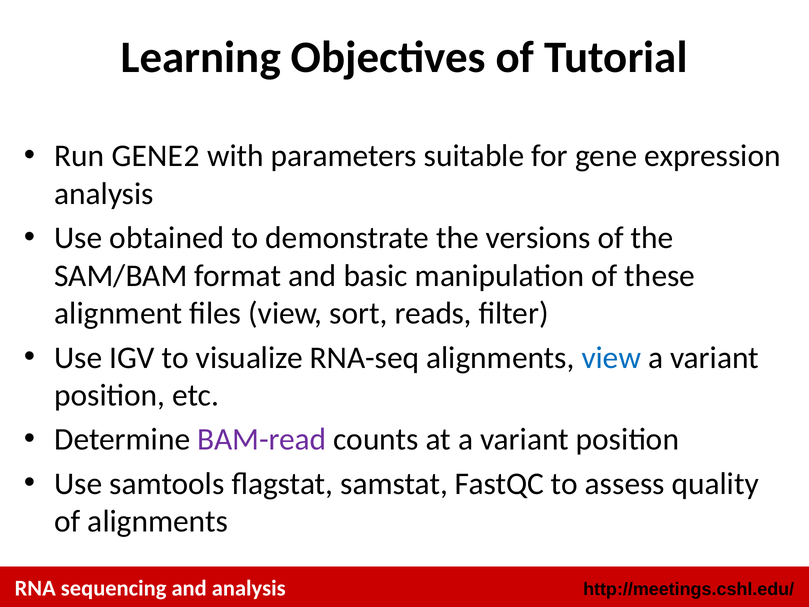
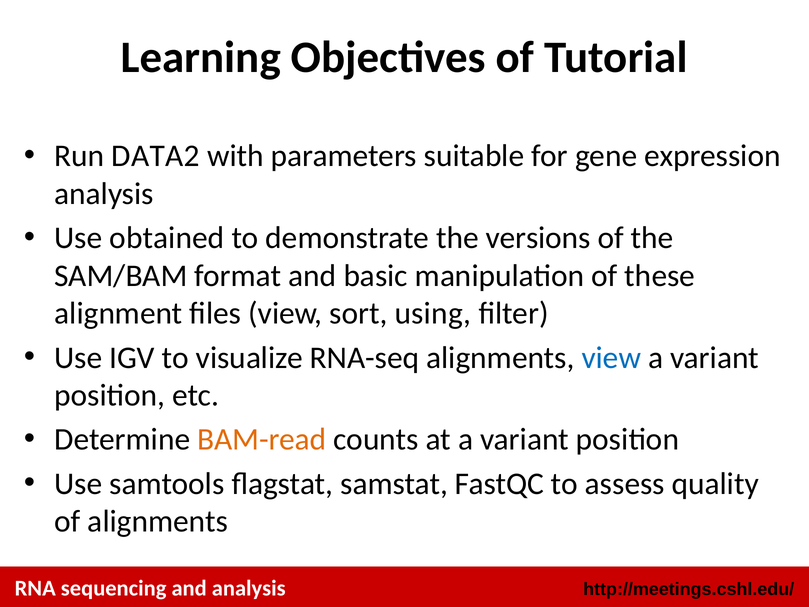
GENE2: GENE2 -> DATA2 (156, 156)
reads: reads -> using (433, 313)
BAM-read colour: purple -> orange (262, 439)
